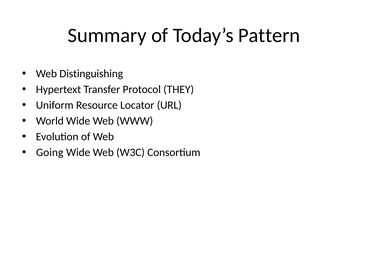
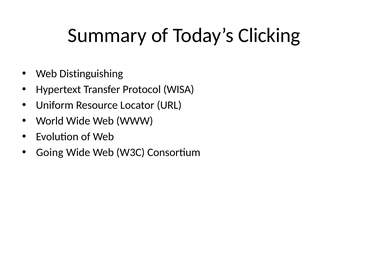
Pattern: Pattern -> Clicking (269, 35)
THEY: THEY -> WISA (179, 90)
